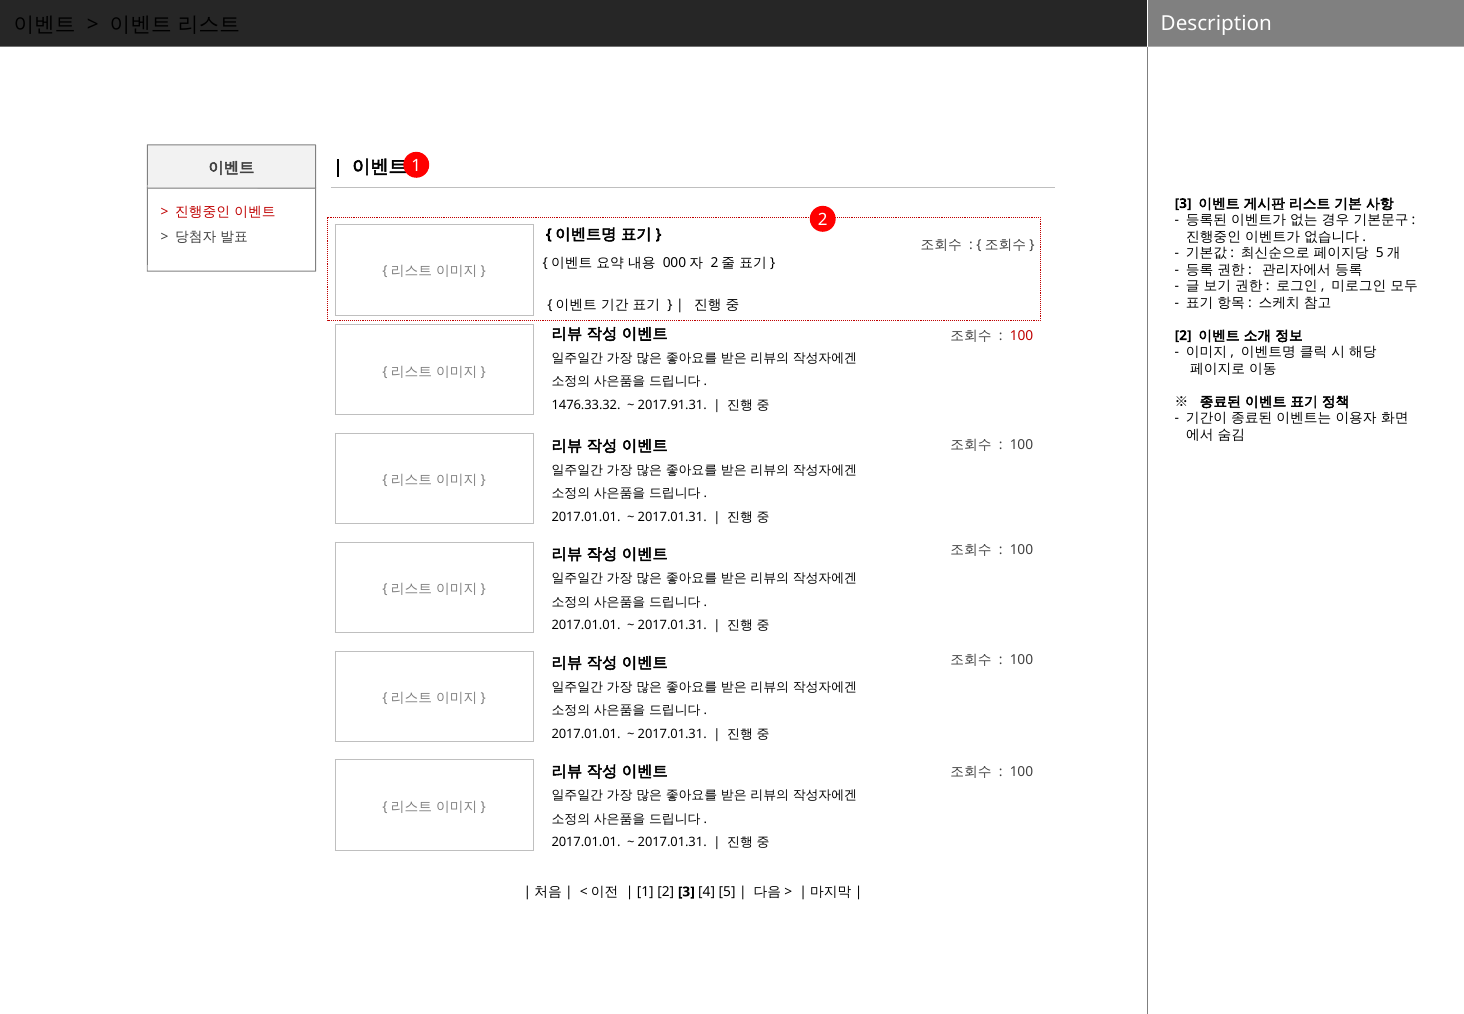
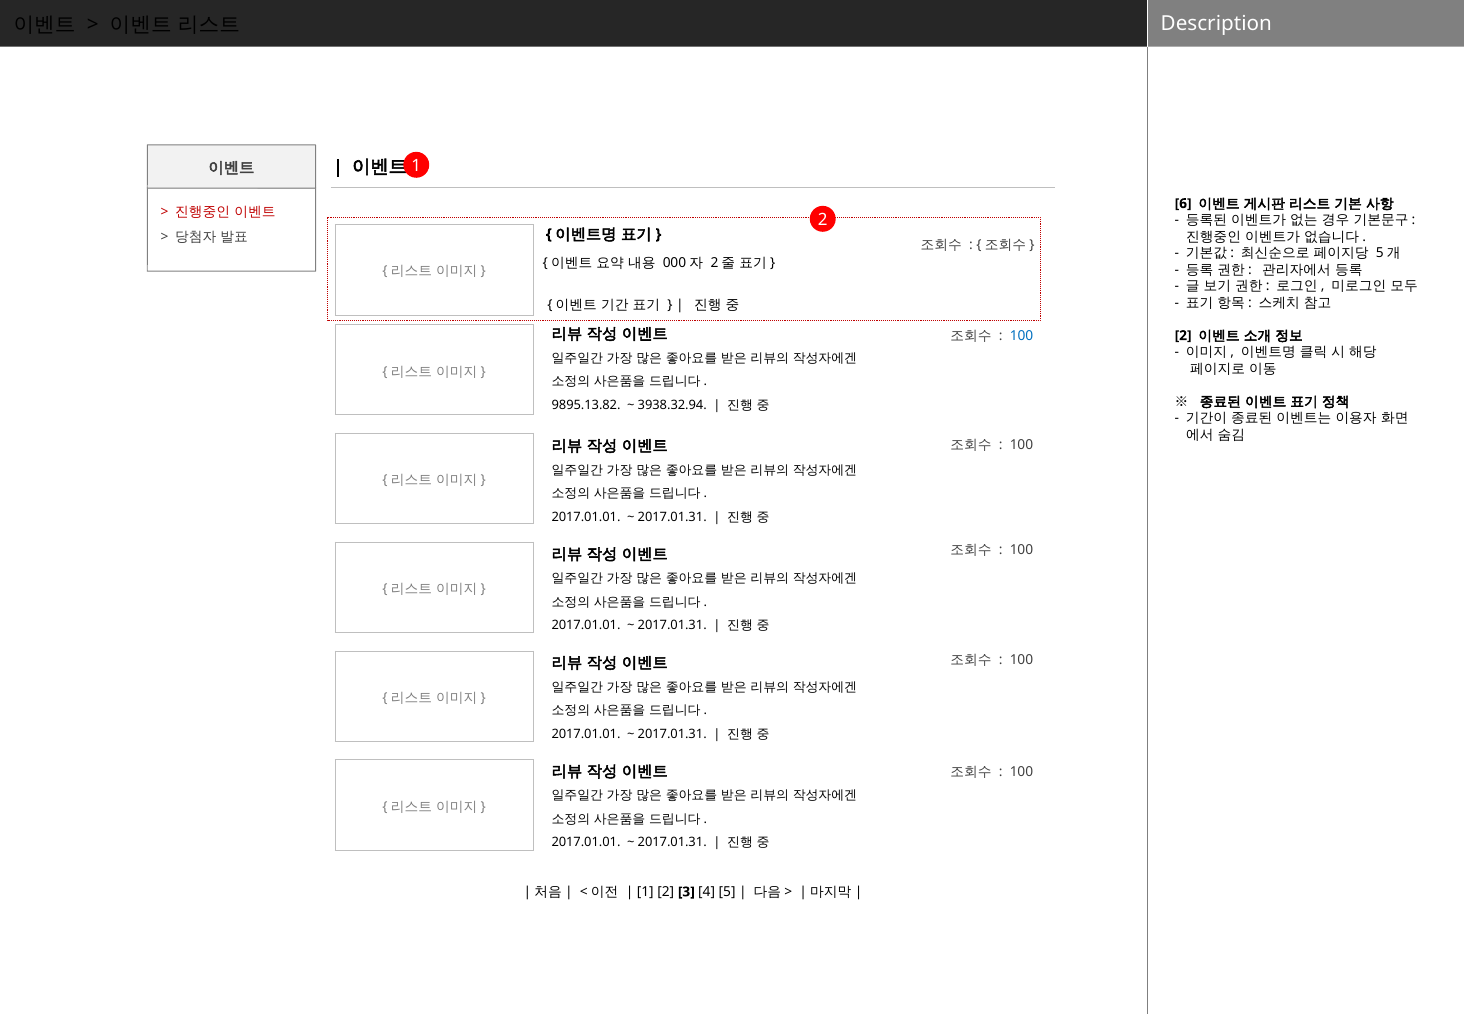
3: 3 -> 6 (1183, 203)
100 colour: red -> blue (1021, 336)
1476.33.32: 1476.33.32 -> 9895.13.82 (586, 405)
2017.91.31: 2017.91.31 -> 3938.32.94 (672, 405)
